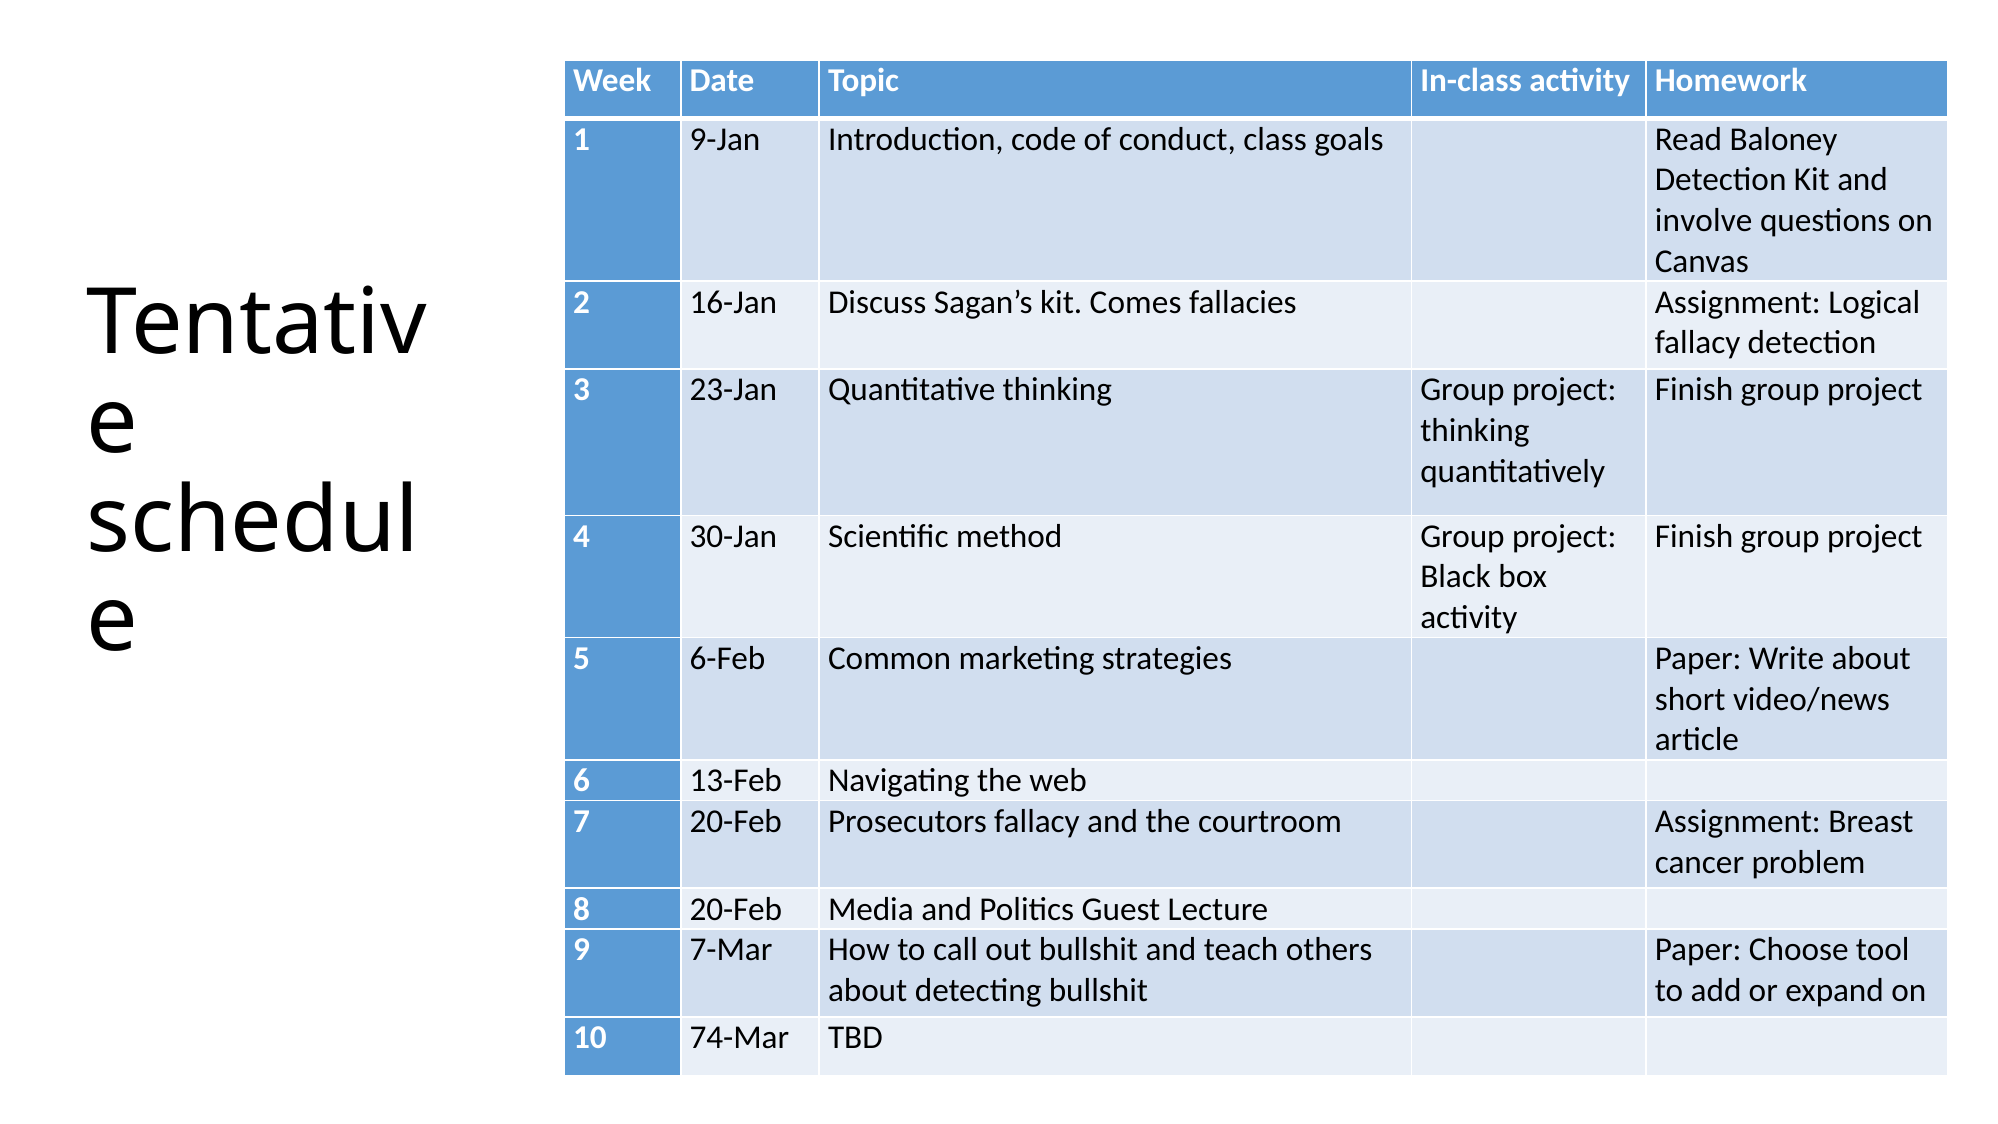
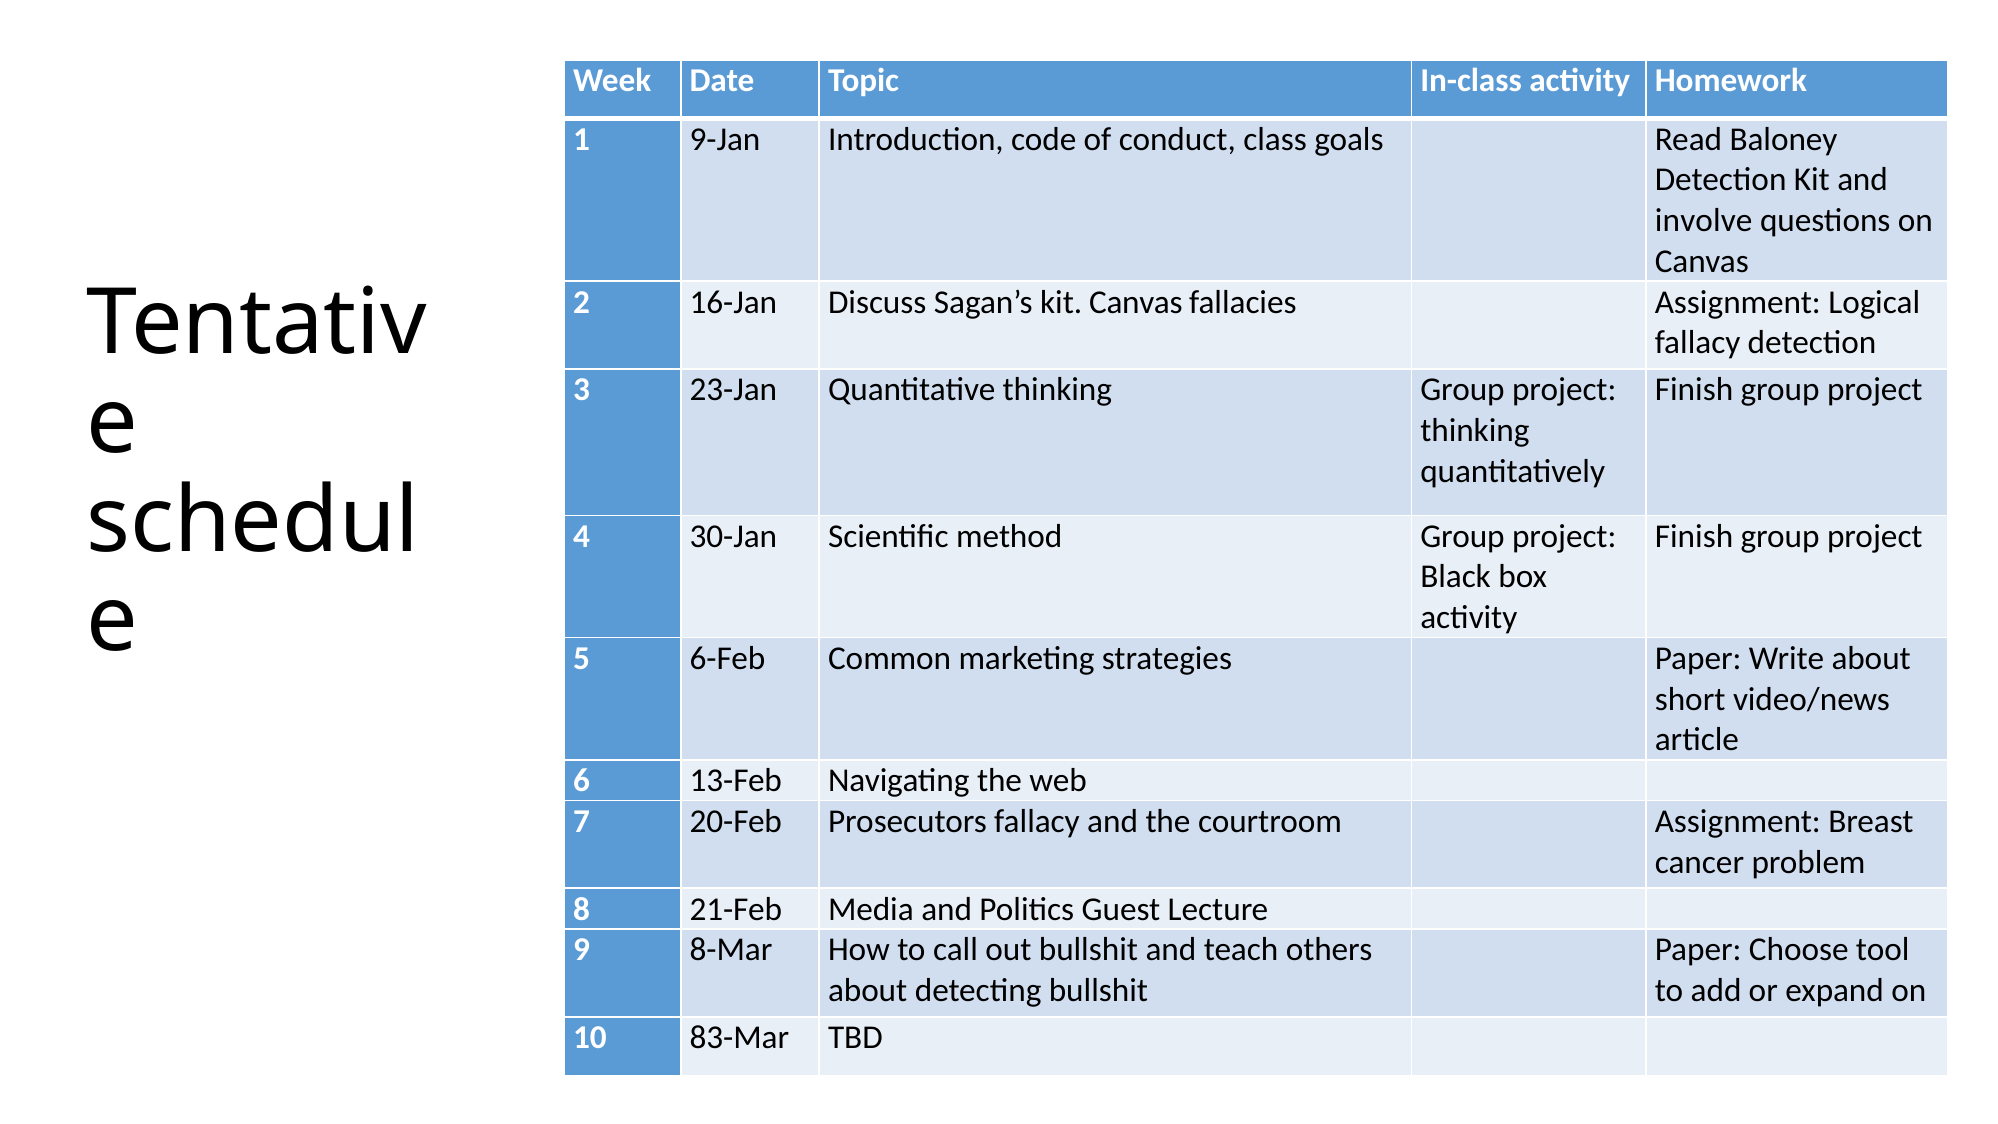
kit Comes: Comes -> Canvas (1136, 302)
8 20-Feb: 20-Feb -> 21-Feb (736, 909)
7-Mar: 7-Mar -> 8-Mar (731, 950)
74-Mar: 74-Mar -> 83-Mar (739, 1038)
